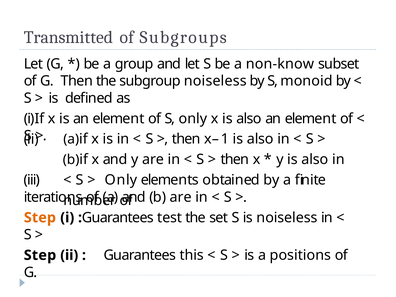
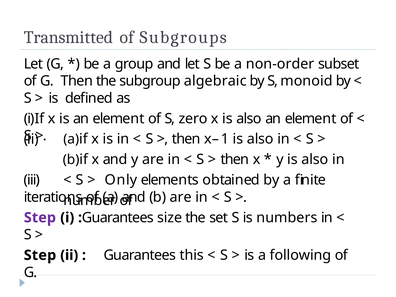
non-know: non-know -> non-order (280, 64)
subgroup noiseless: noiseless -> algebraic (215, 81)
S only: only -> zero (193, 119)
Step colour: orange -> purple (40, 218)
test: test -> size (170, 218)
is noiseless: noiseless -> numbers (287, 218)
positions: positions -> following (300, 255)
